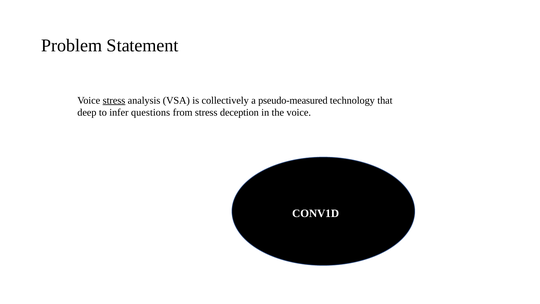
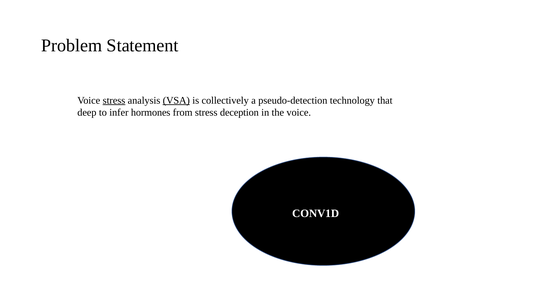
VSA underline: none -> present (176, 100)
pseudo-measured: pseudo-measured -> pseudo-detection (293, 100)
questions: questions -> hormones (151, 112)
